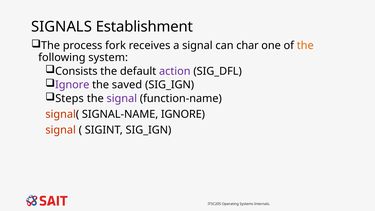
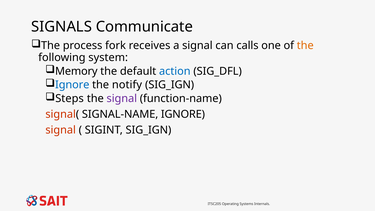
Establishment: Establishment -> Communicate (144, 27)
char: char -> calls (247, 46)
Consists: Consists -> Memory (76, 71)
action colour: purple -> blue (175, 71)
Ignore colour: purple -> blue (72, 85)
saved: saved -> notify (127, 85)
